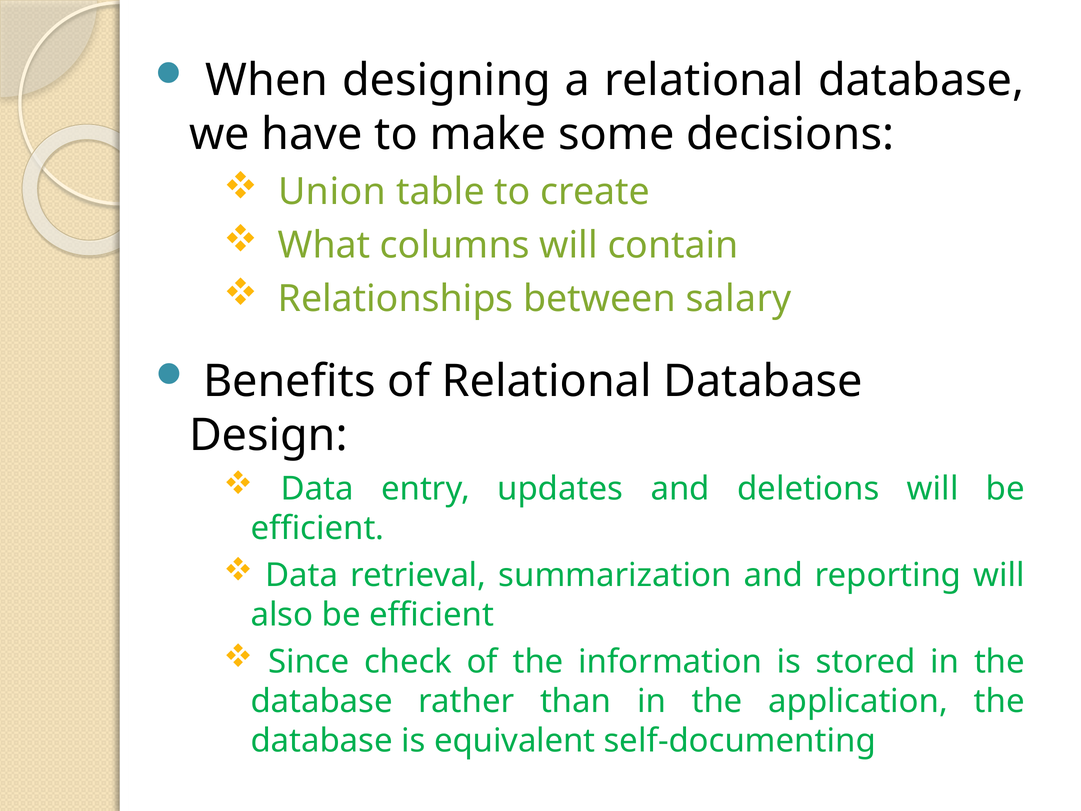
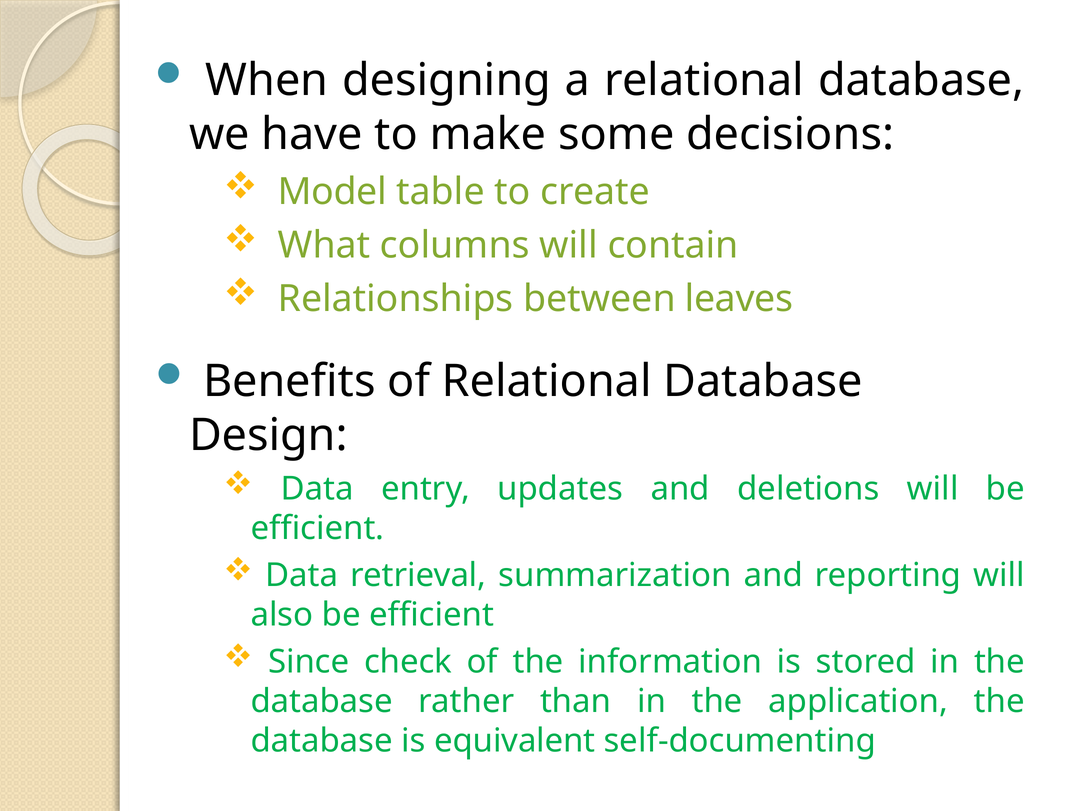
Union: Union -> Model (332, 192)
salary: salary -> leaves (739, 299)
